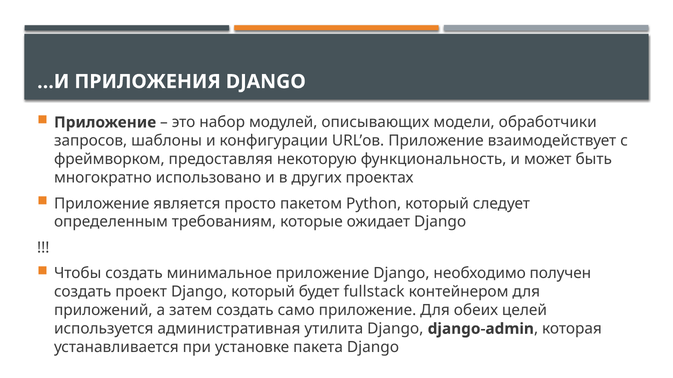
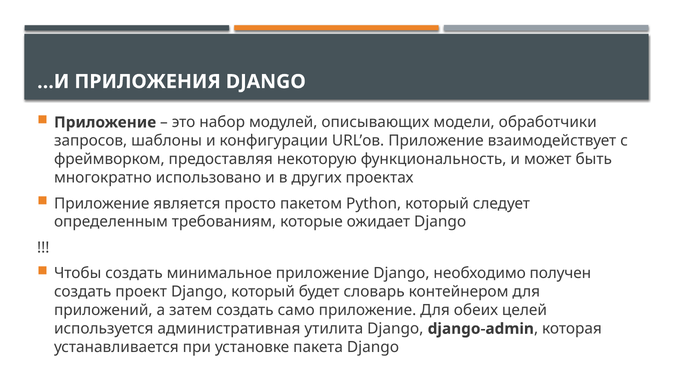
fullstack: fullstack -> словарь (374, 292)
